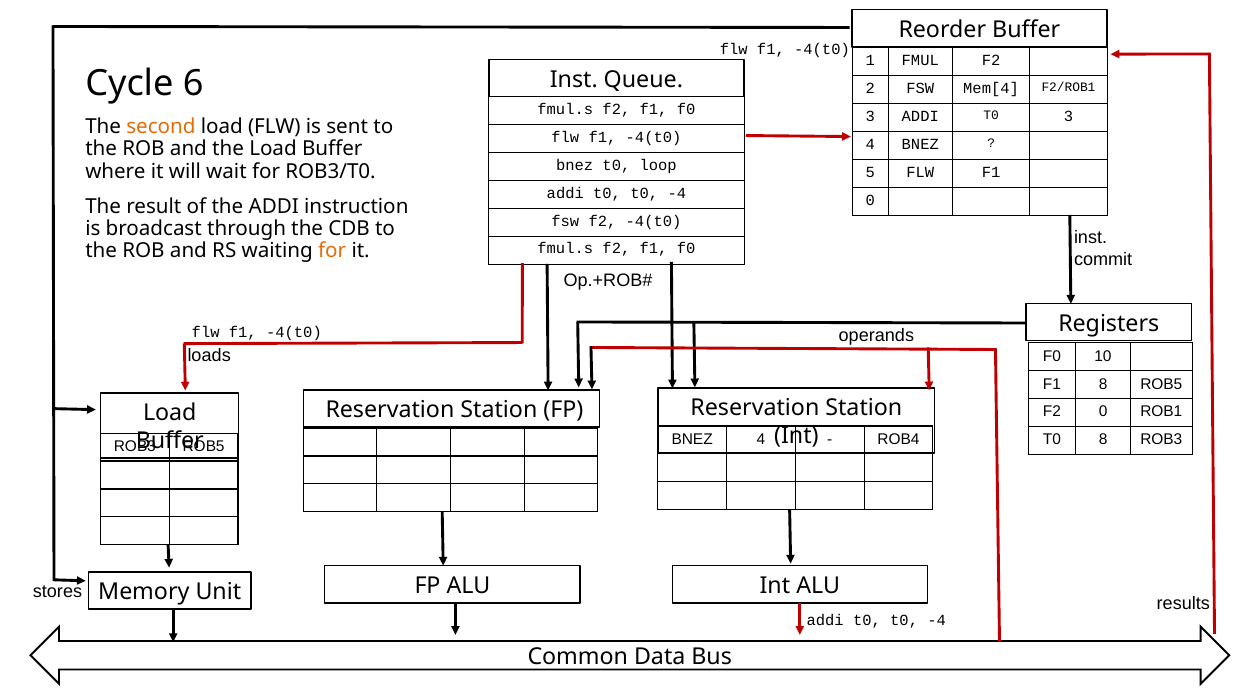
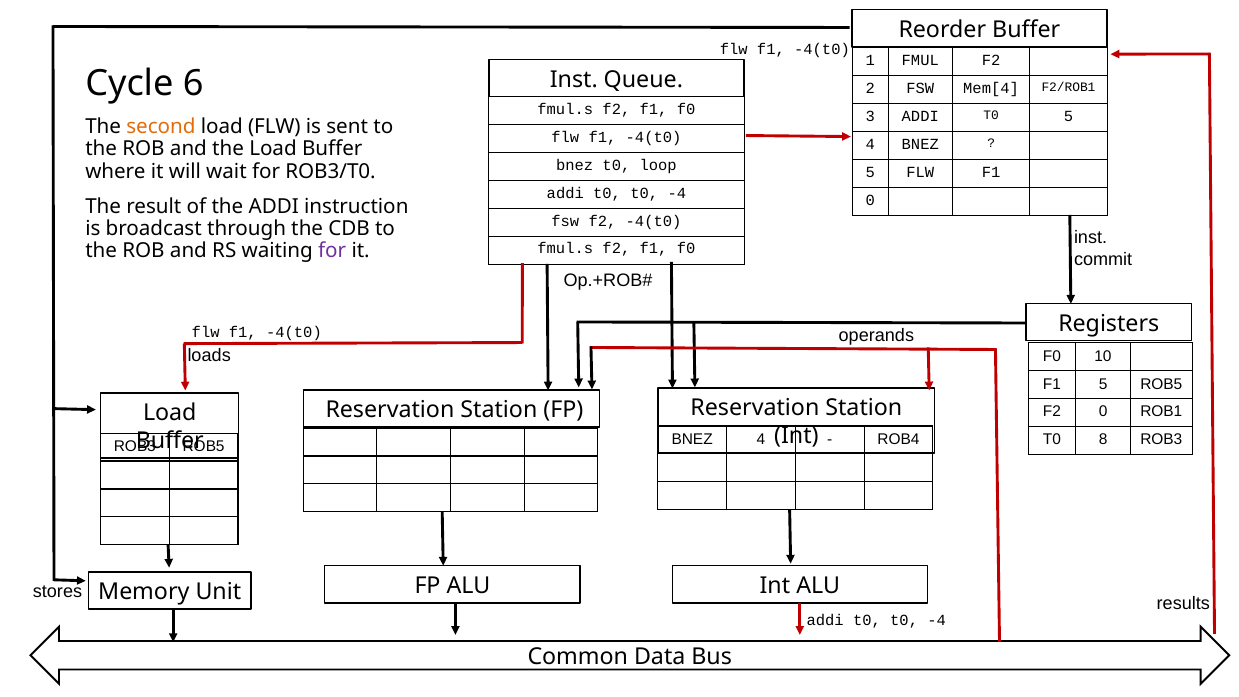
T0 3: 3 -> 5 (1068, 116)
for colour: orange -> purple (332, 251)
F1 8: 8 -> 5 (1103, 384)
